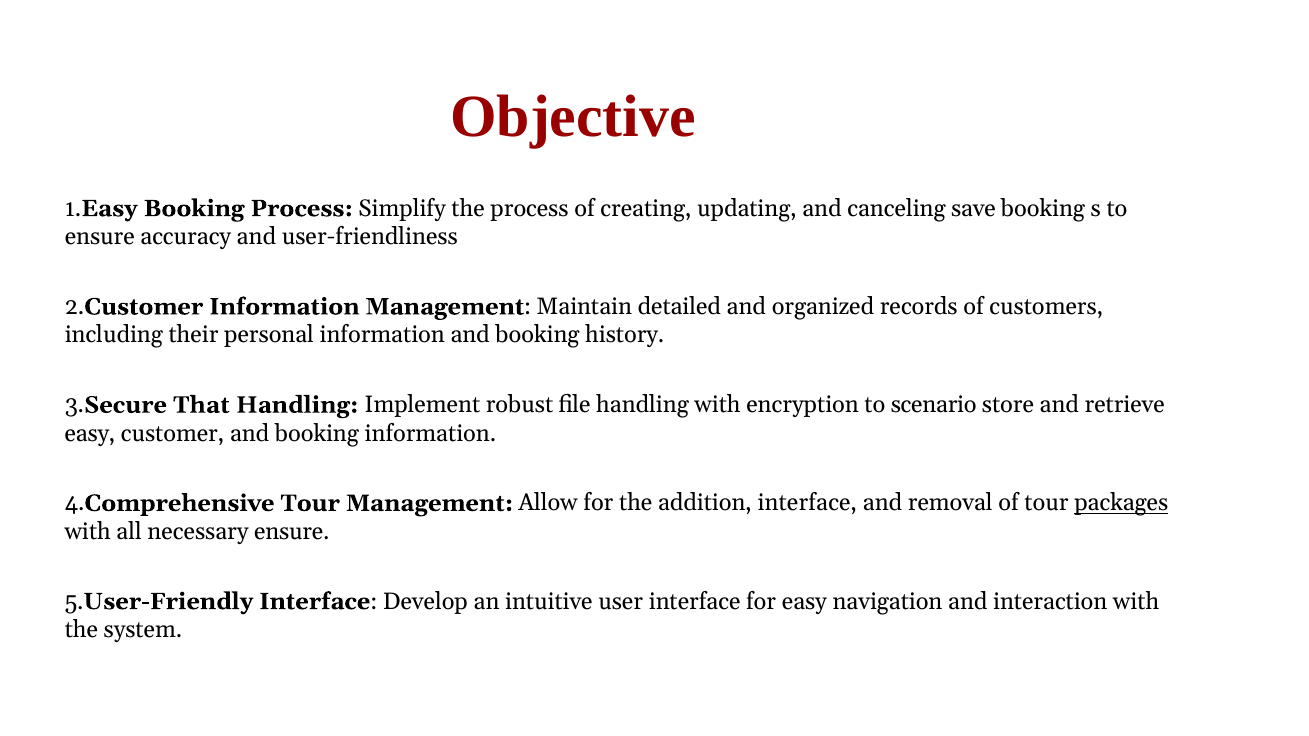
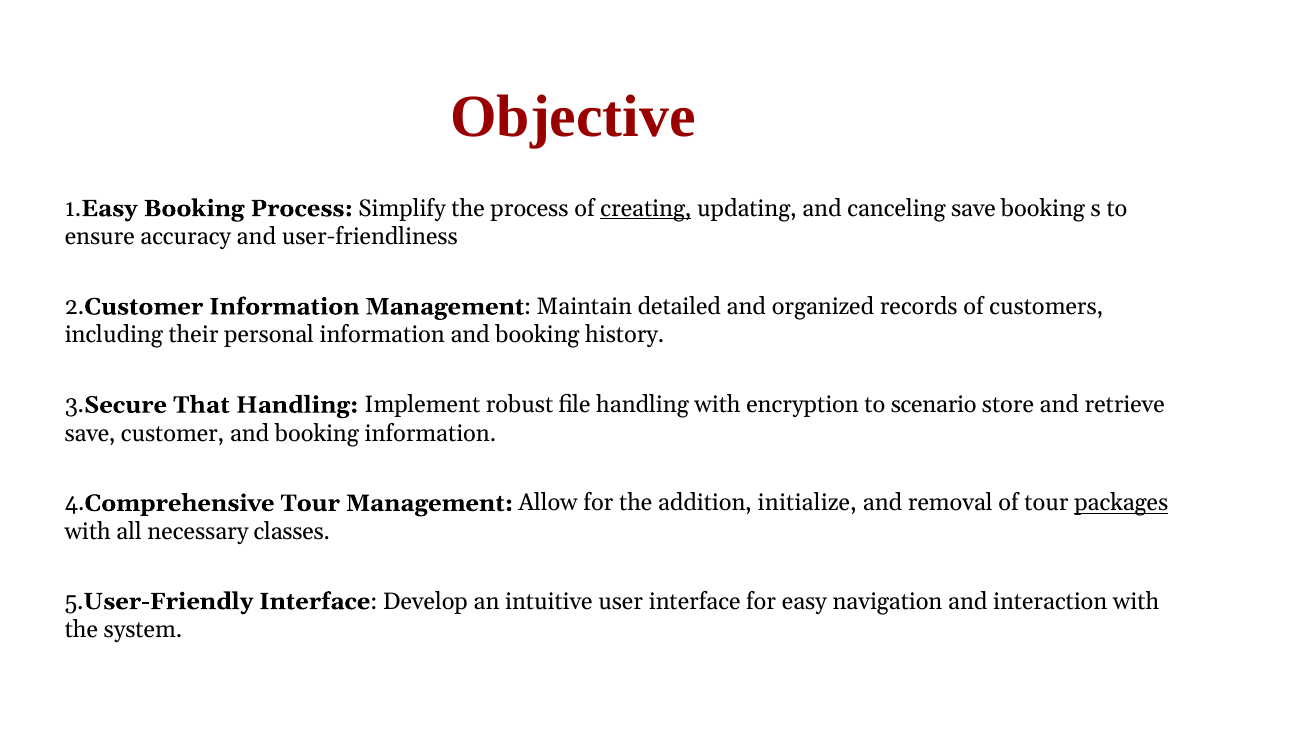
creating underline: none -> present (646, 209)
easy: easy -> save (90, 433)
addition interface: interface -> initialize (807, 503)
necessary ensure: ensure -> classes (292, 532)
